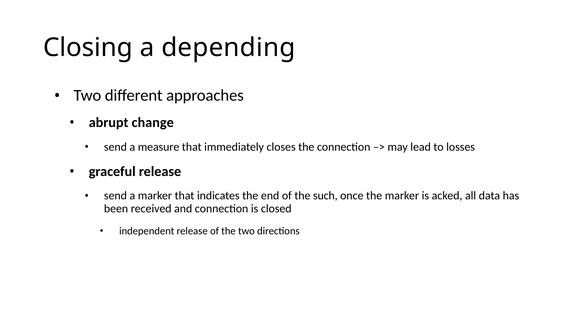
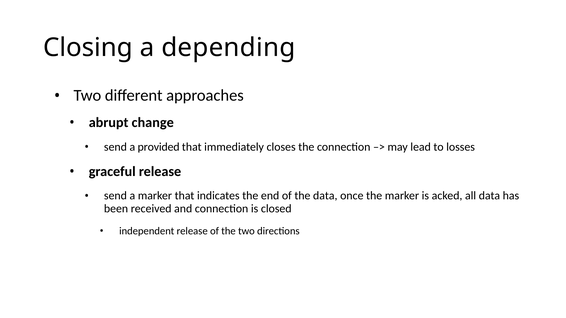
measure: measure -> provided (159, 147)
the such: such -> data (325, 196)
